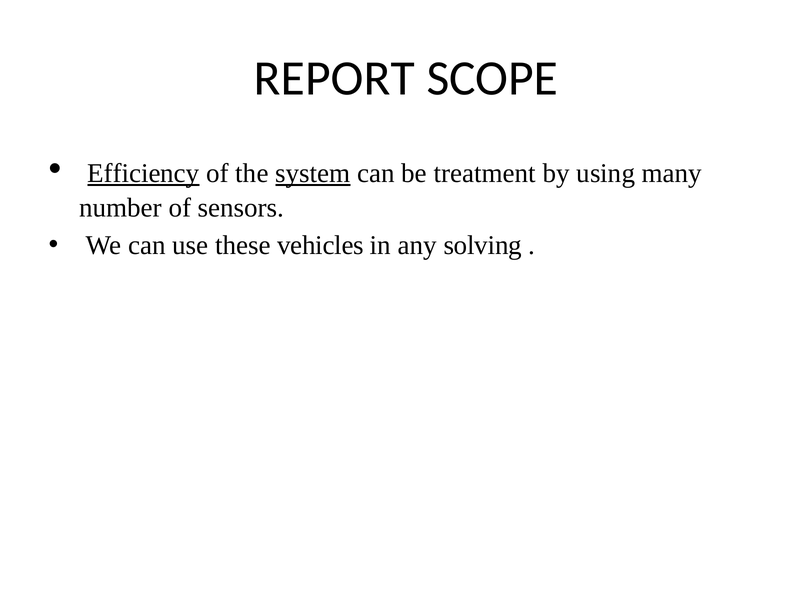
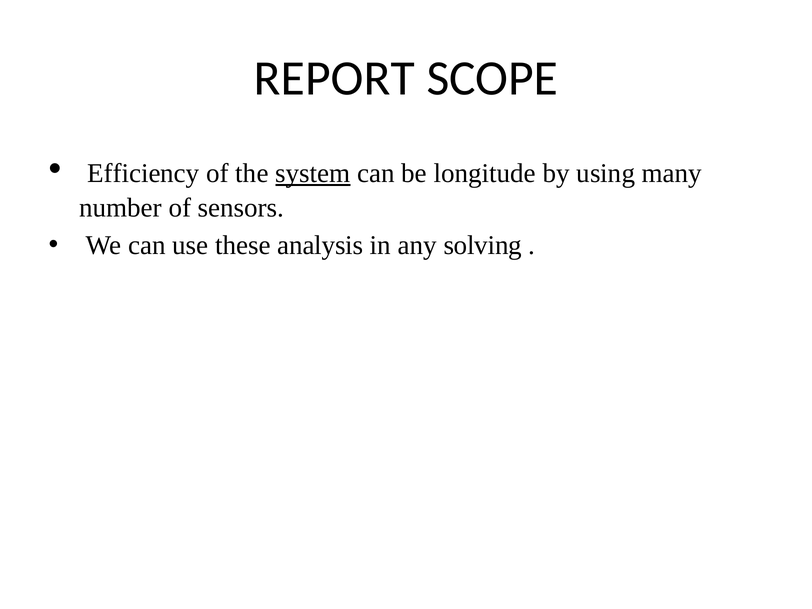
Efficiency underline: present -> none (143, 173)
treatment: treatment -> longitude (485, 173)
vehicles: vehicles -> analysis (320, 246)
